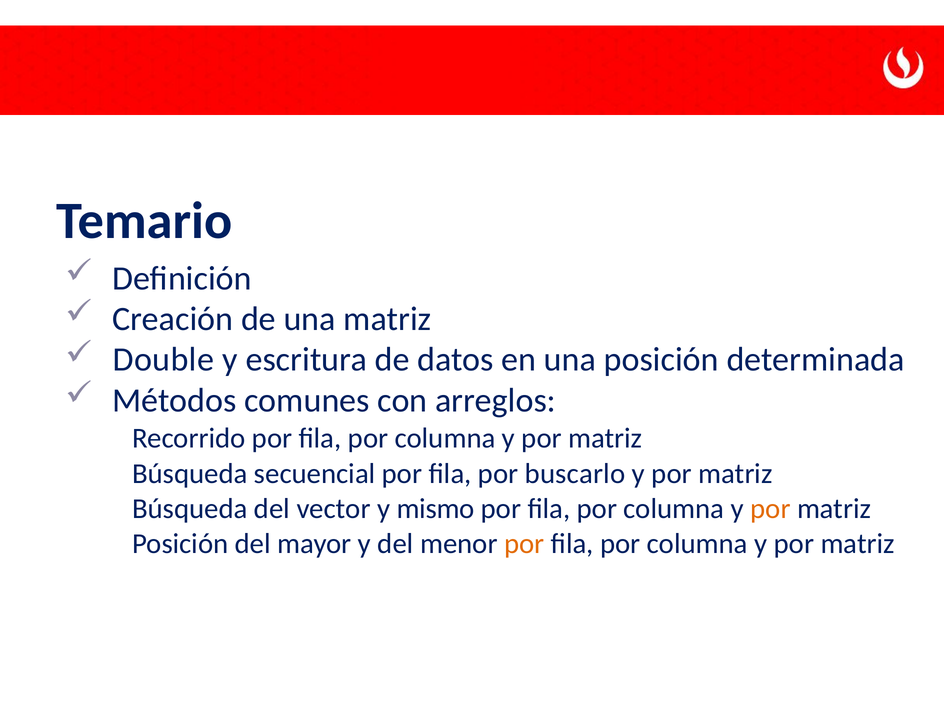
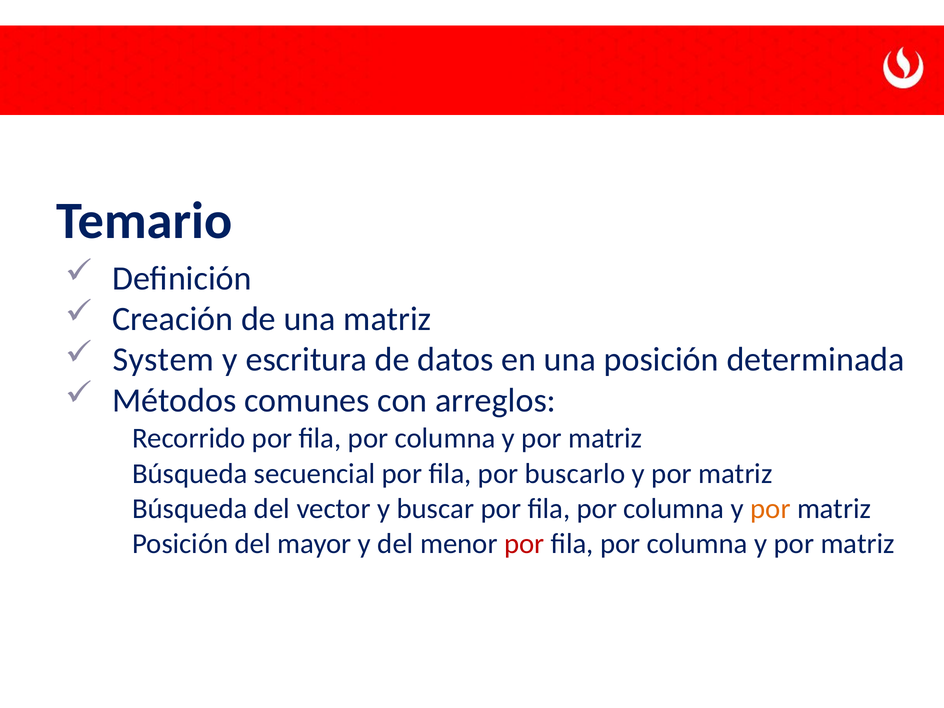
Double: Double -> System (163, 360)
mismo: mismo -> buscar (435, 509)
por colour: orange -> red (524, 544)
